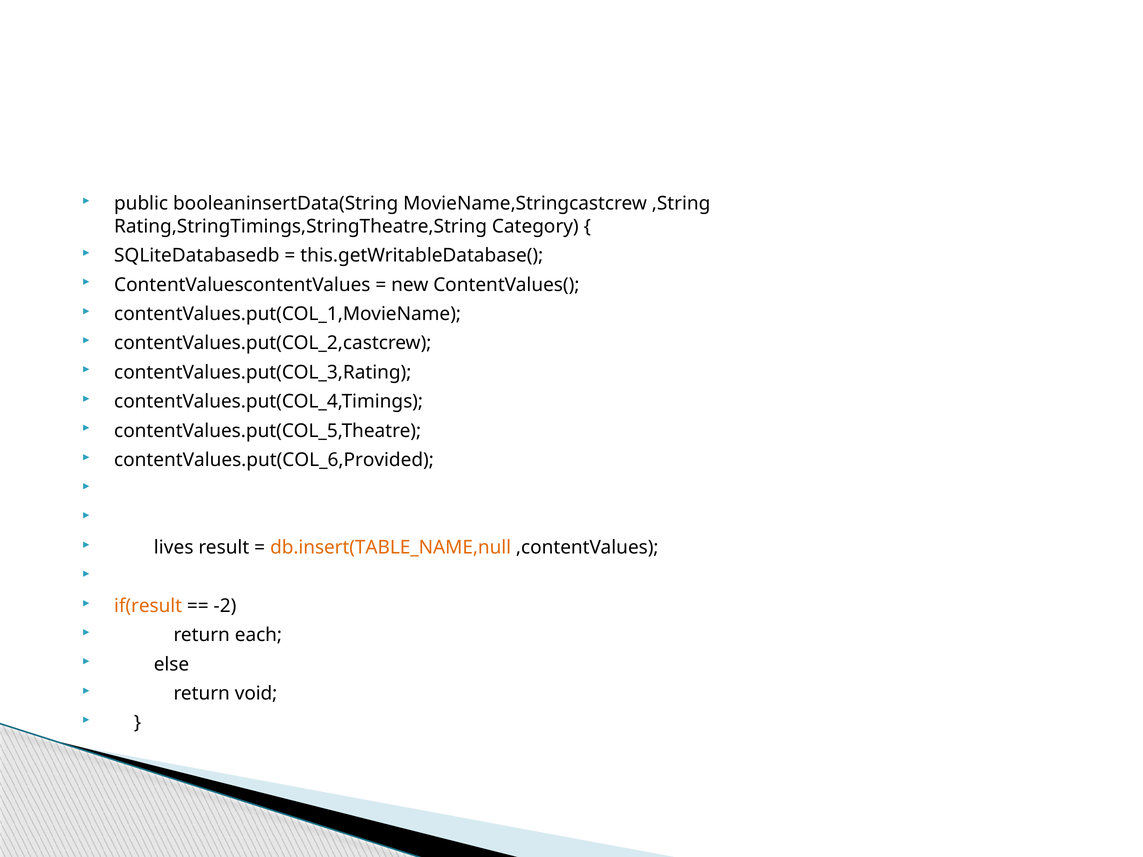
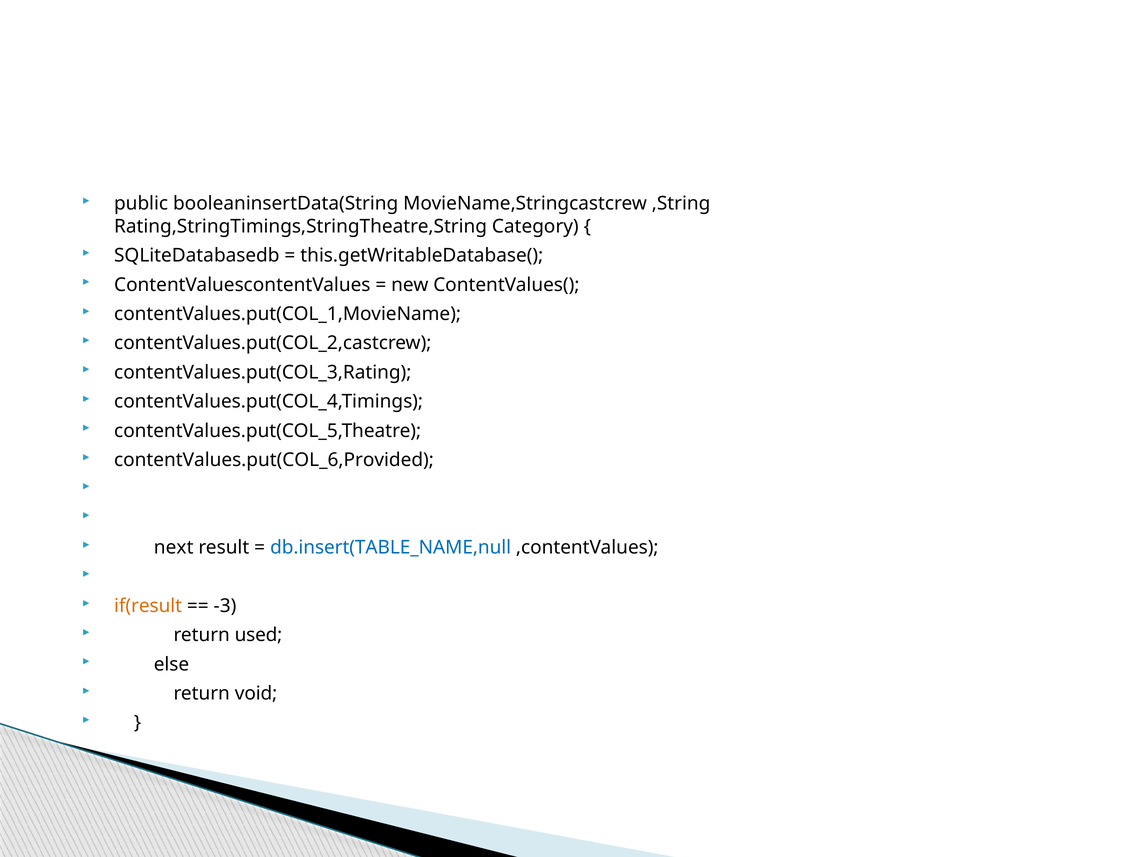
lives: lives -> next (174, 548)
db.insert(TABLE_NAME,null colour: orange -> blue (391, 548)
-2: -2 -> -3 (225, 606)
each: each -> used (258, 635)
